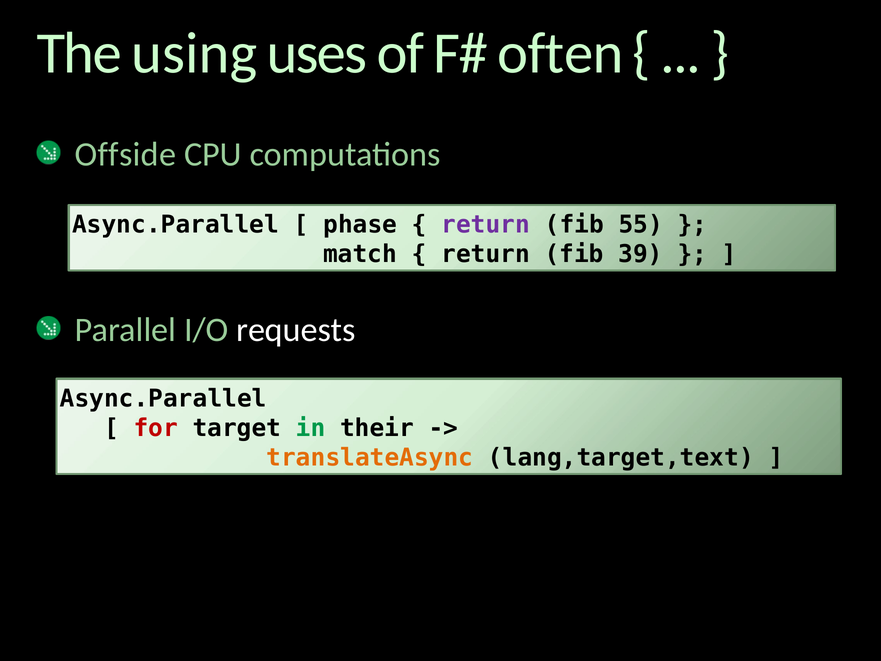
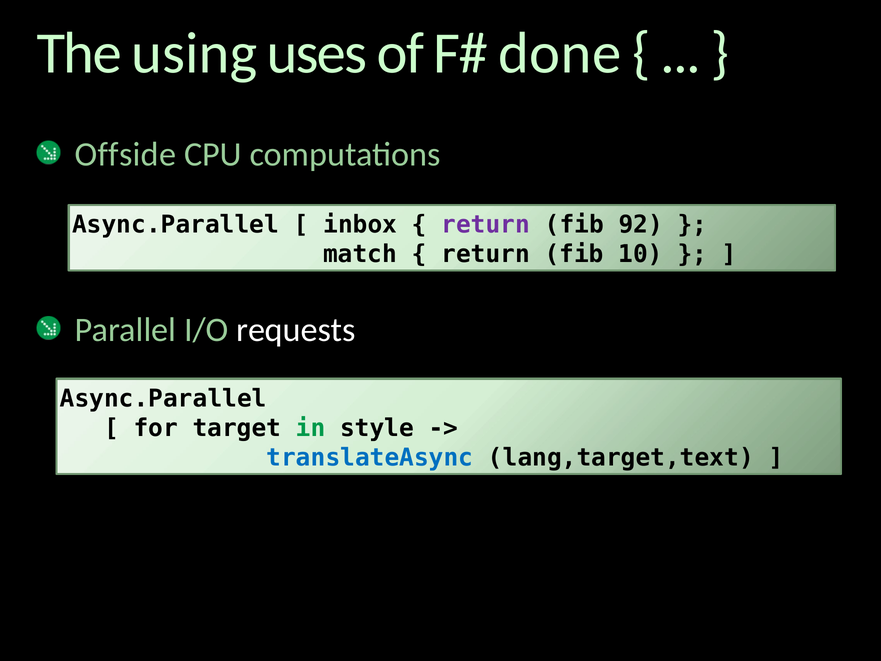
often: often -> done (560, 54)
phase: phase -> inbox (360, 225)
55: 55 -> 92 (641, 225)
39: 39 -> 10 (641, 254)
for colour: red -> black (156, 428)
their: their -> style (377, 428)
translateAsync colour: orange -> blue (370, 457)
